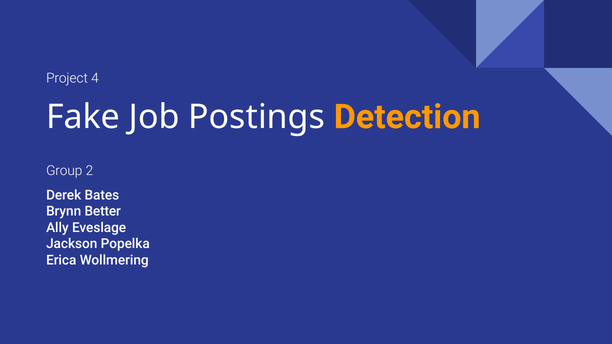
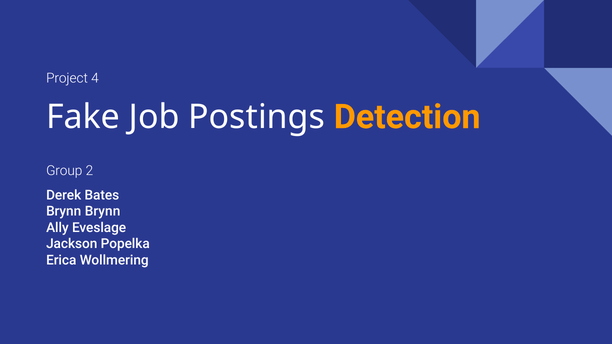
Brynn Better: Better -> Brynn (103, 212)
